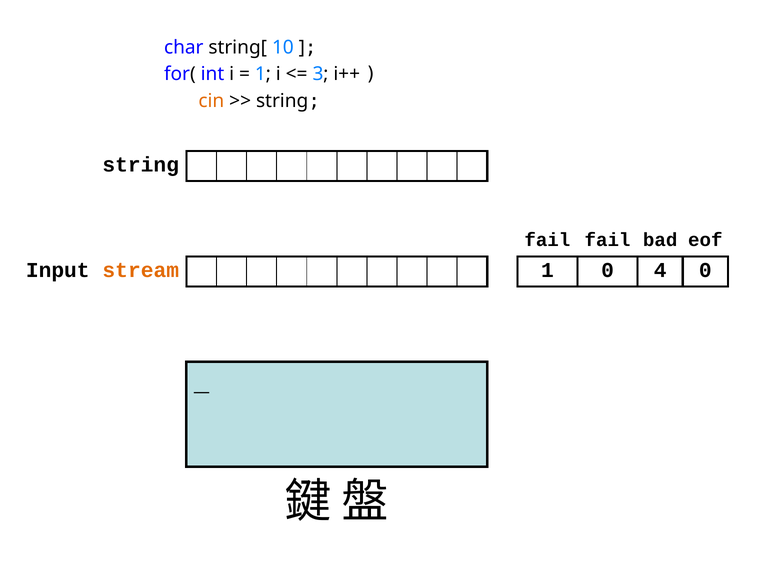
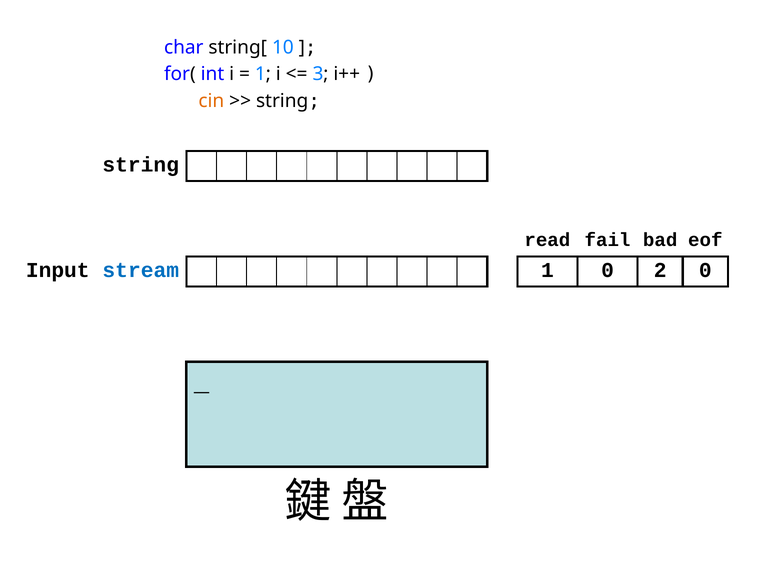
fail: fail -> read (547, 240)
stream colour: orange -> blue (141, 270)
4: 4 -> 2 (660, 270)
